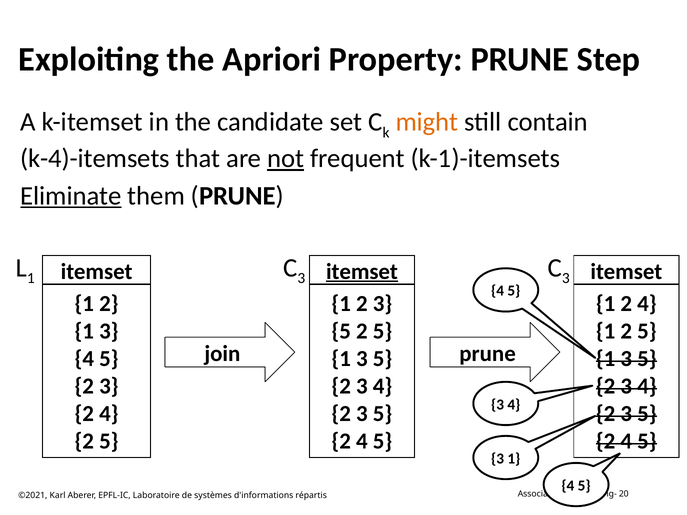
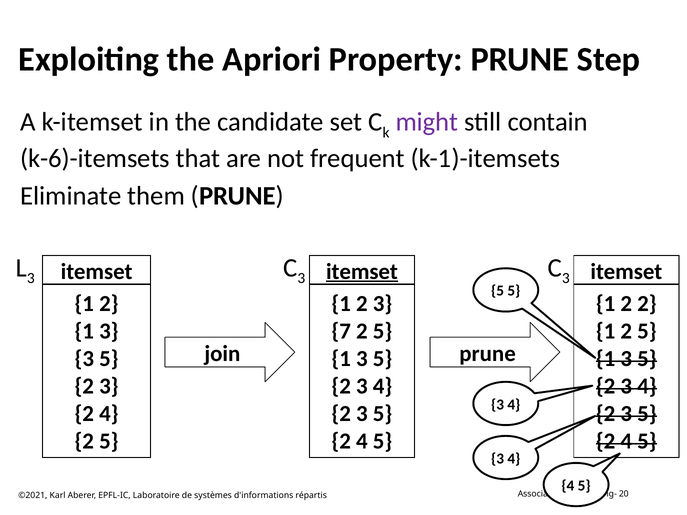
might colour: orange -> purple (427, 122)
k-4)-itemsets: k-4)-itemsets -> k-6)-itemsets (95, 159)
not underline: present -> none (286, 159)
Eliminate underline: present -> none (71, 196)
1: 1 -> 3 (31, 278)
4: 4 -> 5 (498, 291)
1 2 4: 4 -> 2 (647, 304)
5: 5 -> 7 (341, 332)
4: 4 -> 3 (84, 359)
1: 1 -> 4 (514, 459)
